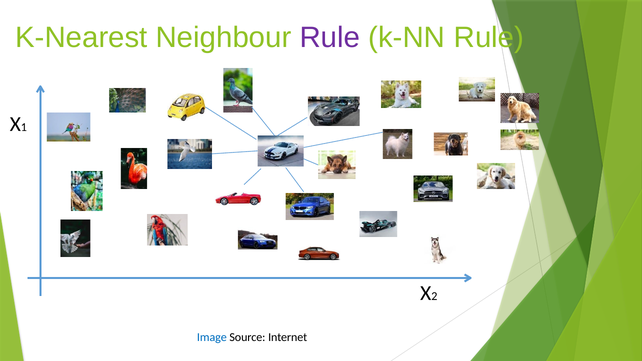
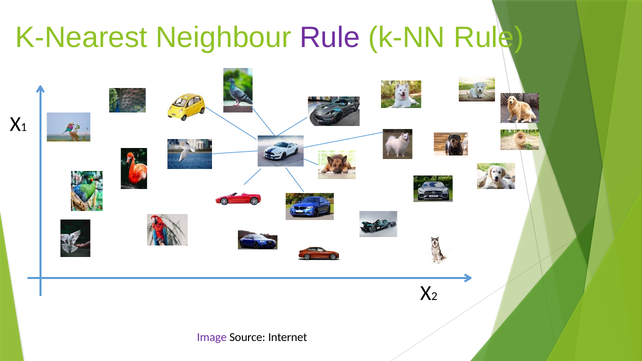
Image colour: blue -> purple (212, 338)
